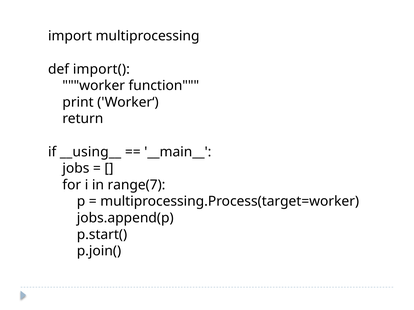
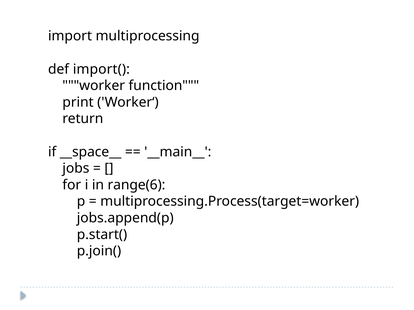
__using__: __using__ -> __space__ (91, 152)
range(7: range(7 -> range(6 (136, 185)
